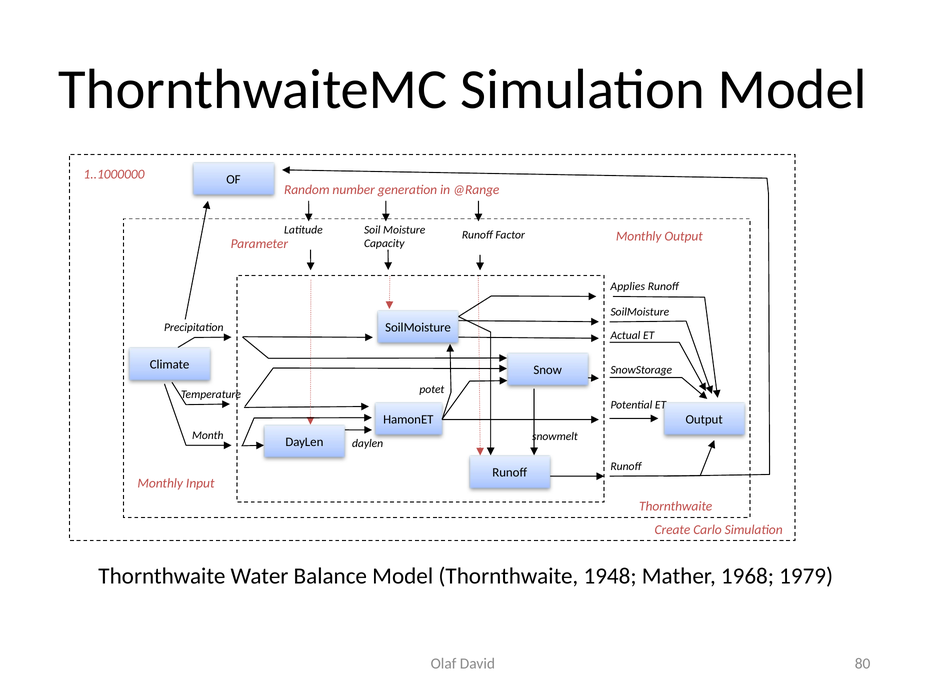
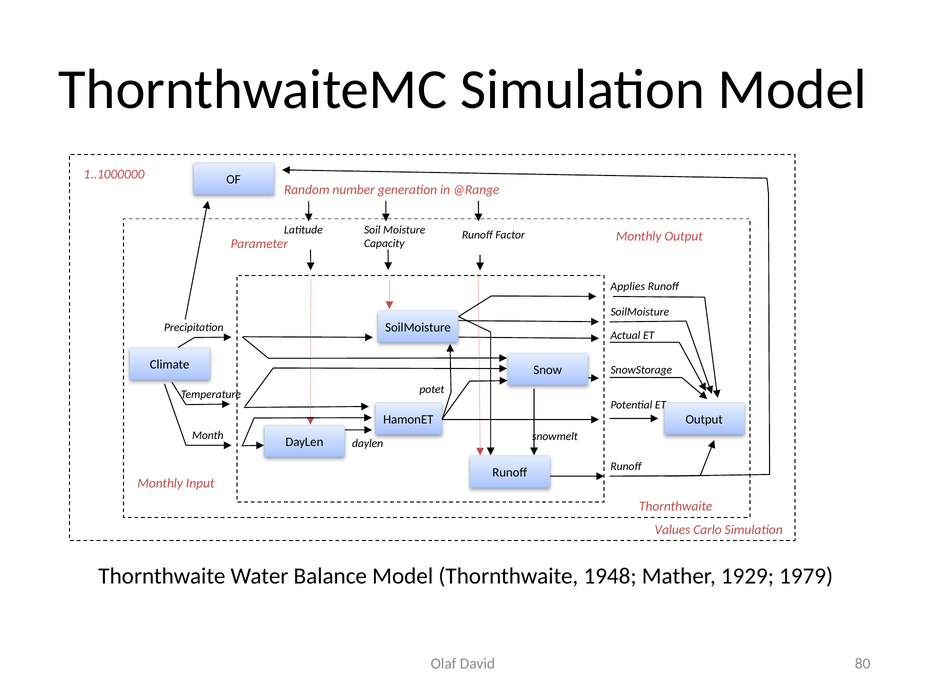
Create: Create -> Values (672, 529)
1968: 1968 -> 1929 (747, 576)
